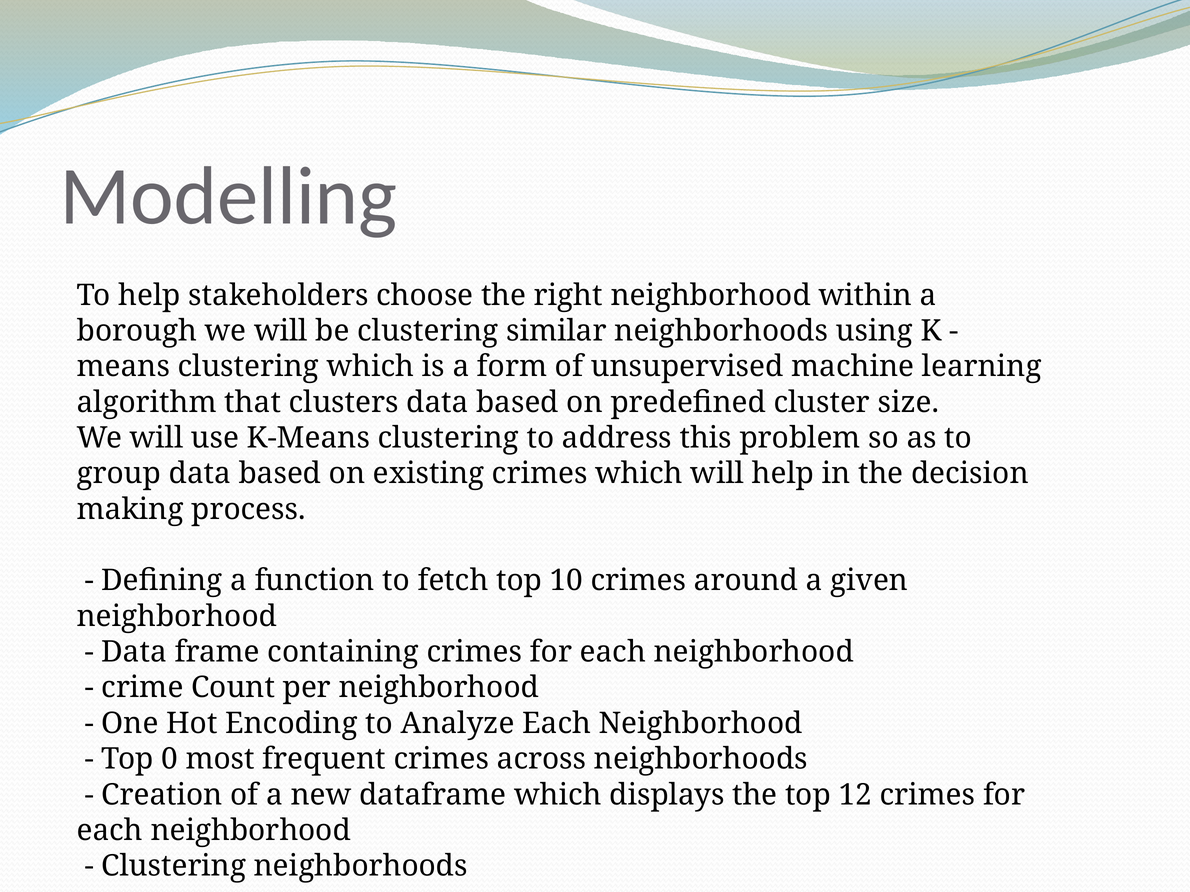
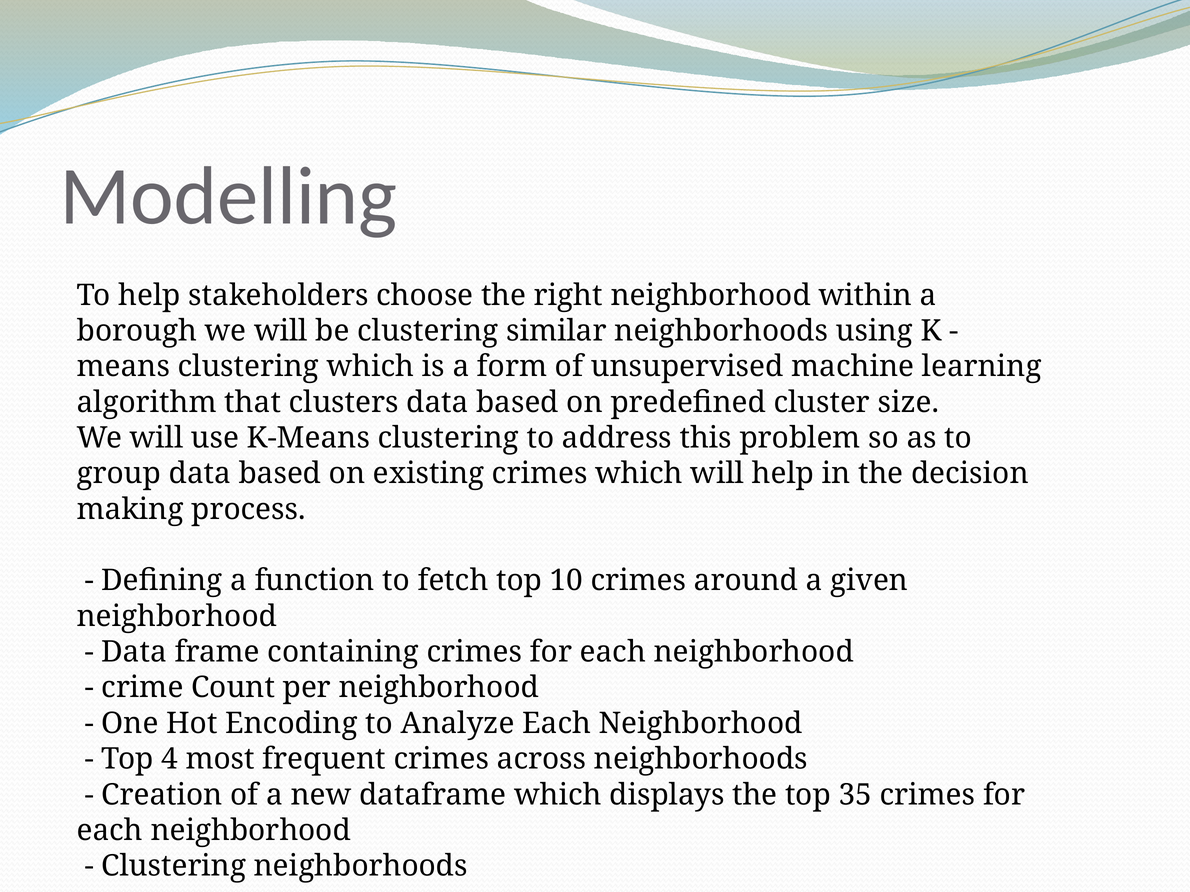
0: 0 -> 4 (170, 759)
12: 12 -> 35 (855, 795)
